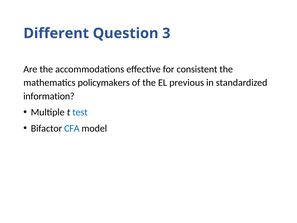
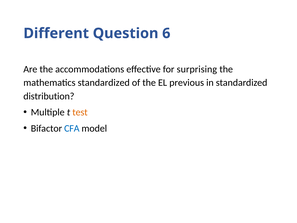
3: 3 -> 6 (166, 33)
consistent: consistent -> surprising (197, 69)
mathematics policymakers: policymakers -> standardized (104, 83)
information: information -> distribution (49, 96)
test colour: blue -> orange (80, 112)
